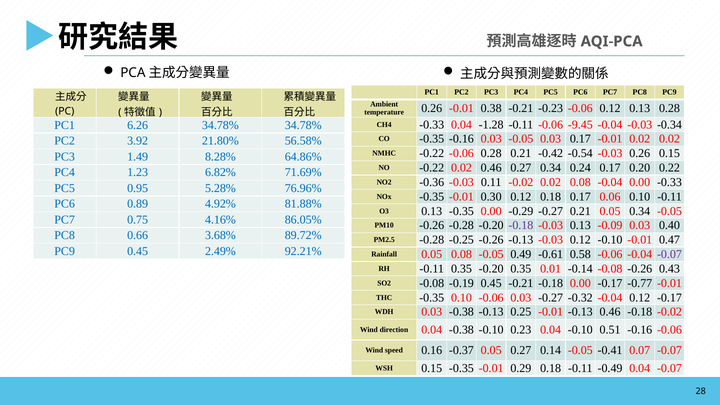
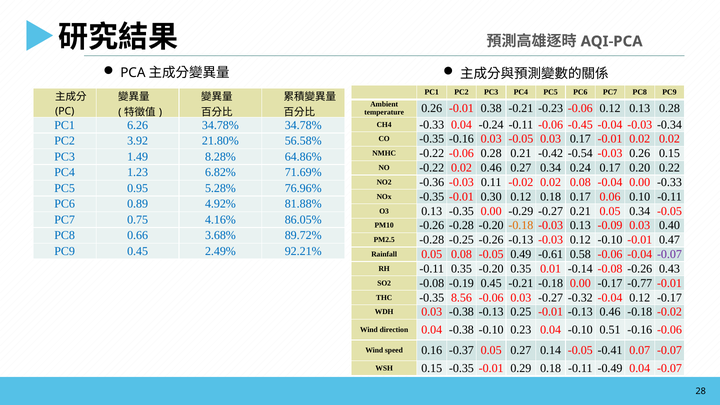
-1.28: -1.28 -> -0.24 (491, 125)
-9.45: -9.45 -> -0.45 (580, 125)
-0.18 colour: purple -> orange (521, 226)
-0.35 0.10: 0.10 -> 8.56 (461, 298)
